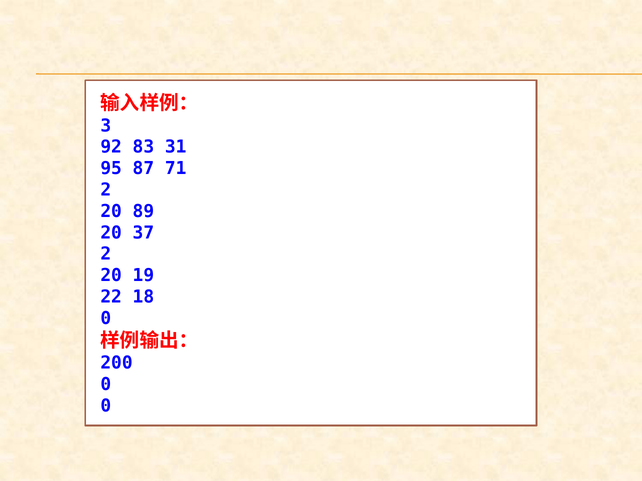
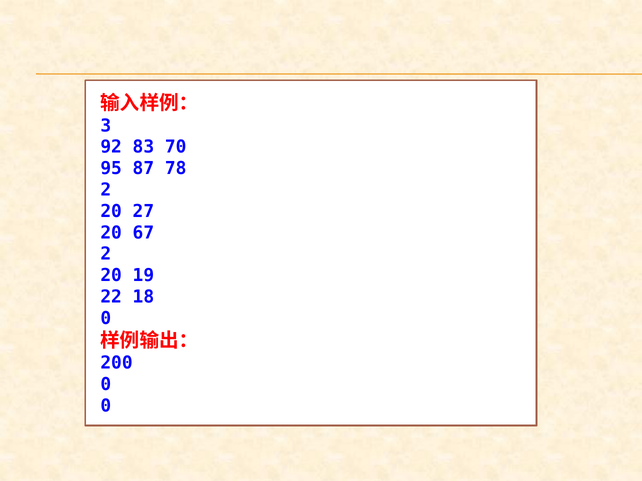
31: 31 -> 70 (176, 147)
71: 71 -> 78 (176, 169)
89: 89 -> 27 (143, 211)
37: 37 -> 67 (143, 233)
